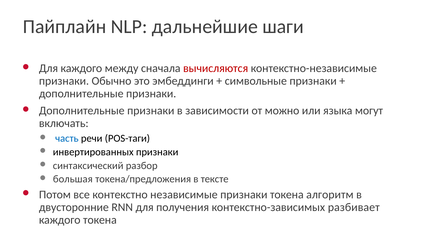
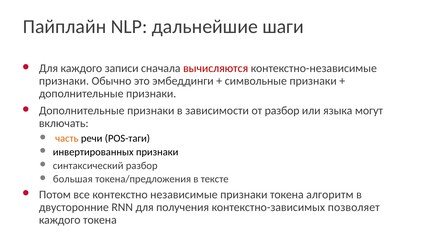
между: между -> записи (122, 69)
от можно: можно -> разбор (282, 111)
часть colour: blue -> orange (67, 139)
разбивает: разбивает -> позволяет (354, 207)
